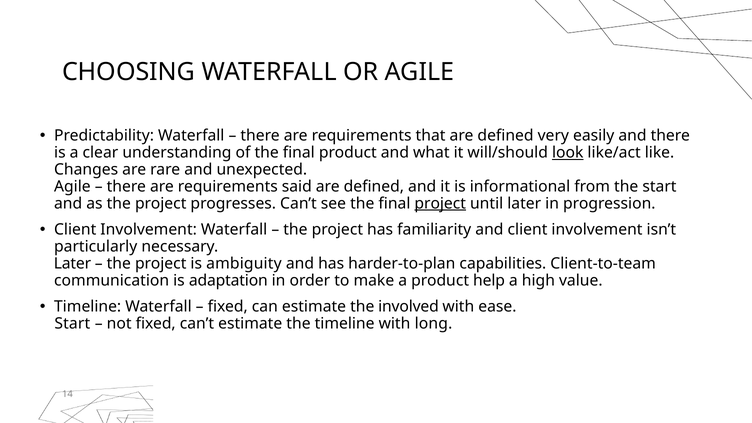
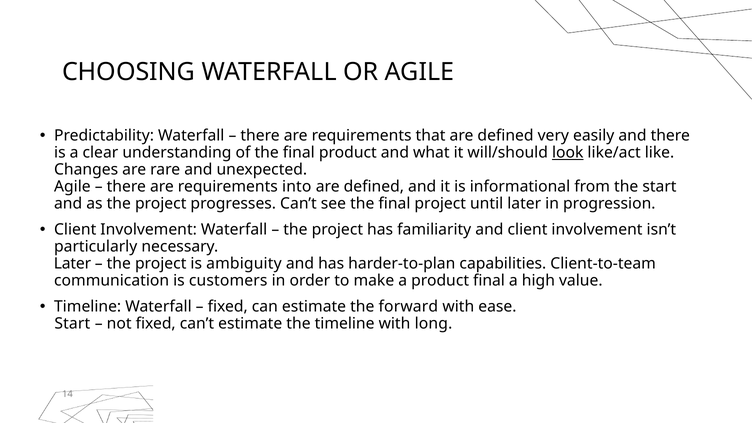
said: said -> into (297, 186)
project underline: present -> none (440, 203)
adaptation: adaptation -> customers (228, 280)
product help: help -> final (489, 280)
involved: involved -> forward (408, 307)
